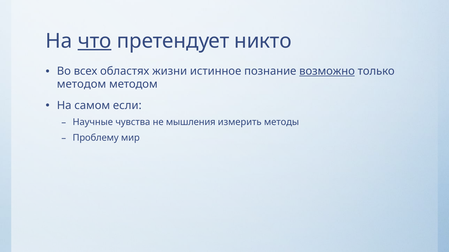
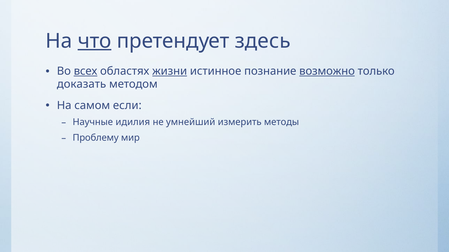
никто: никто -> здесь (263, 41)
всех underline: none -> present (86, 71)
жизни underline: none -> present (170, 71)
методом: методом -> доказать (82, 84)
чувства: чувства -> идилия (133, 122)
мышления: мышления -> умнейший (191, 122)
